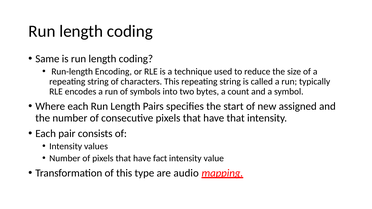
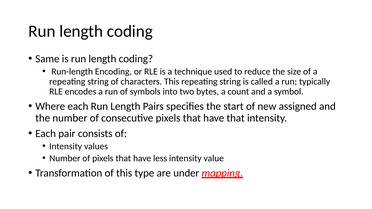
fact: fact -> less (160, 158)
audio: audio -> under (186, 173)
